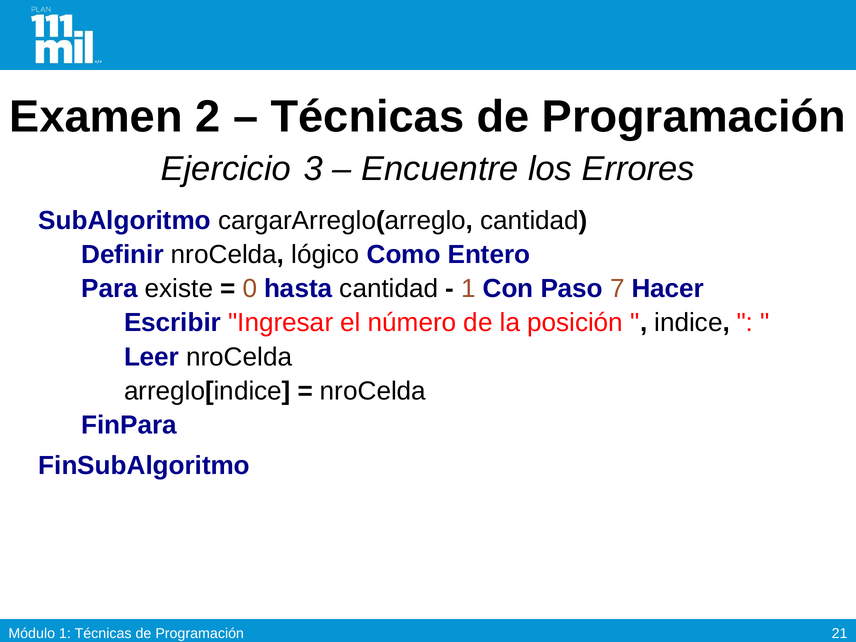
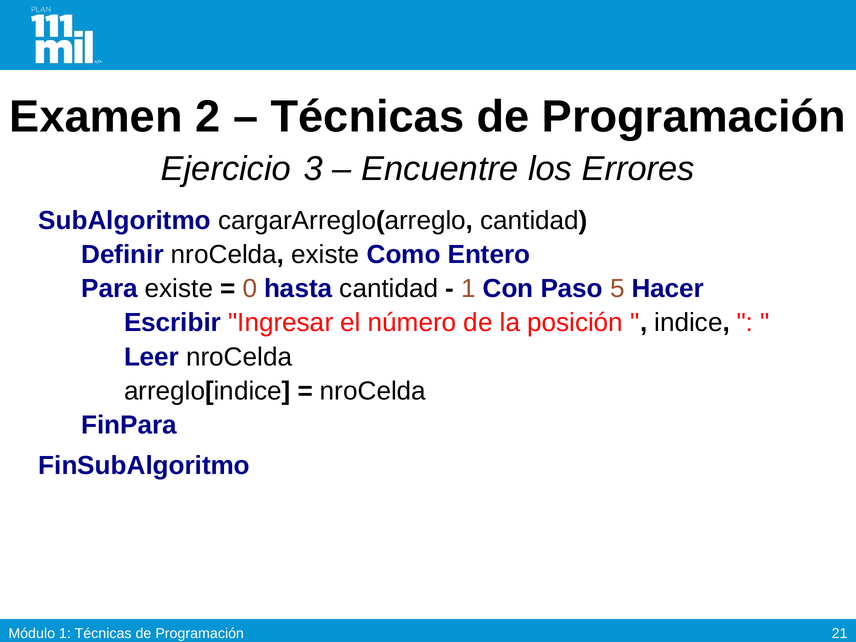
nroCelda lógico: lógico -> existe (325, 255)
7: 7 -> 5 (617, 289)
